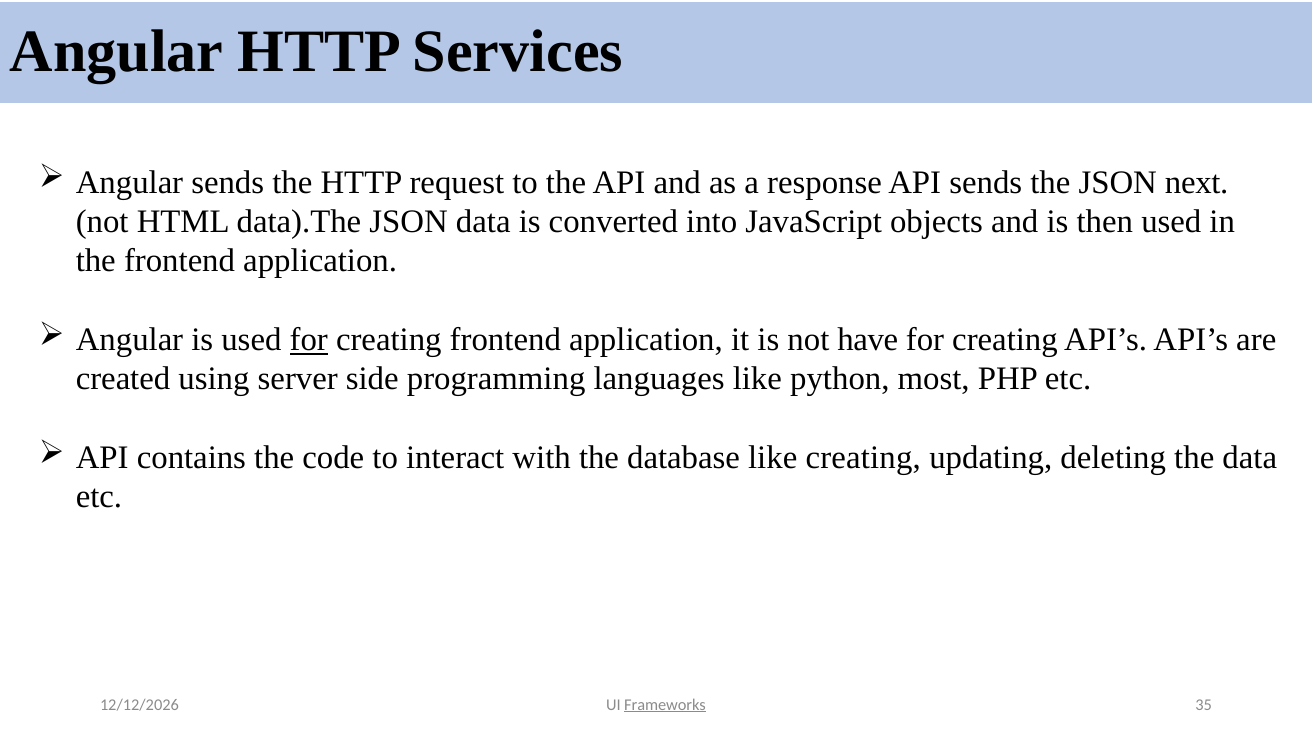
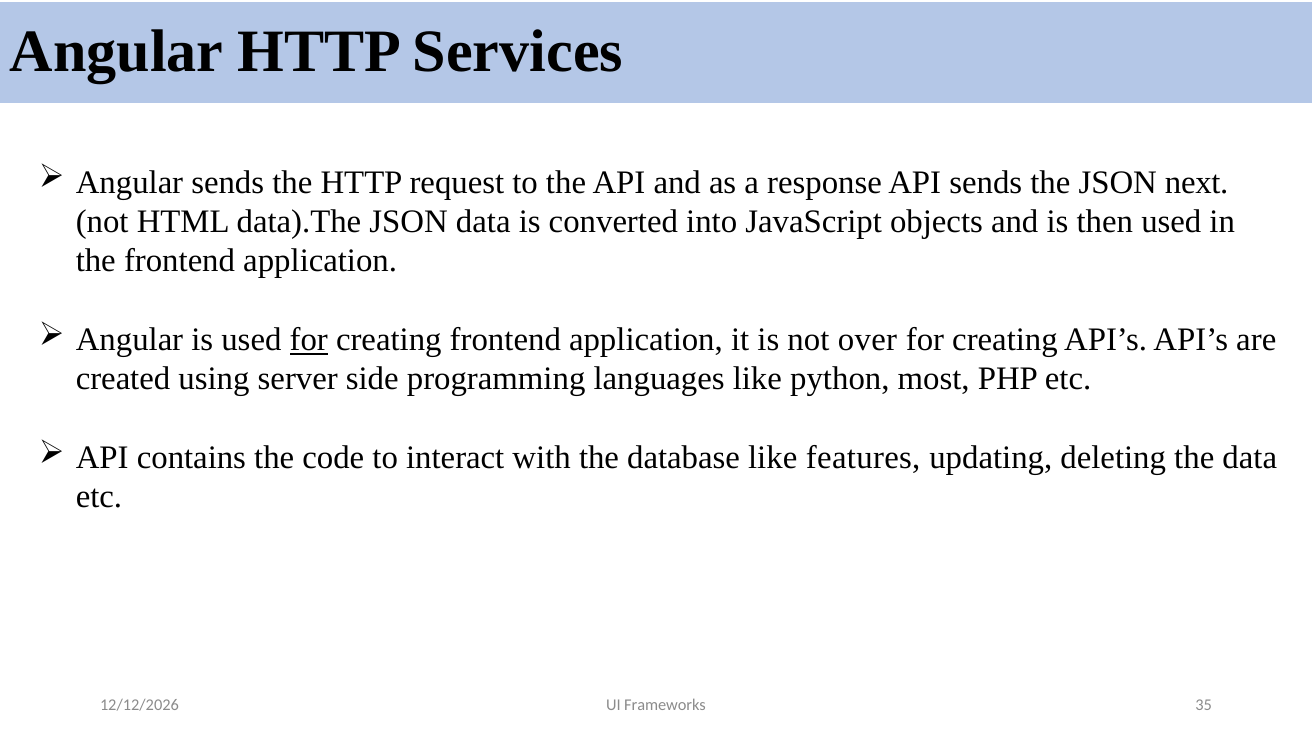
have: have -> over (867, 340)
like creating: creating -> features (863, 458)
Frameworks underline: present -> none (665, 705)
